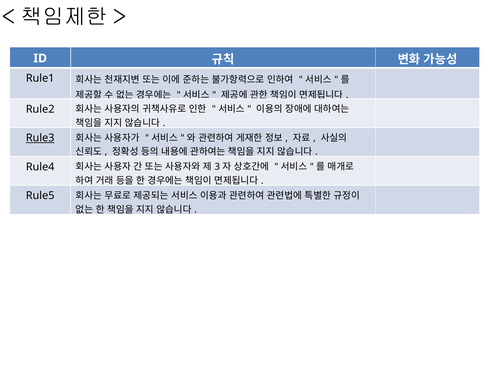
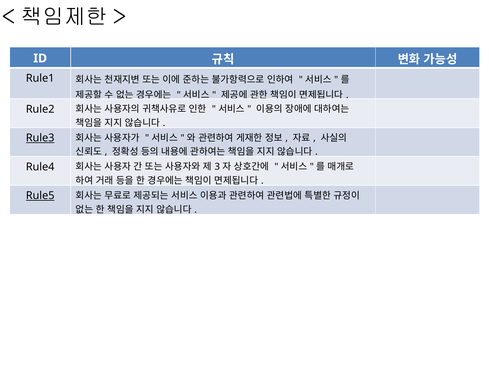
Rule5 underline: none -> present (40, 196)
